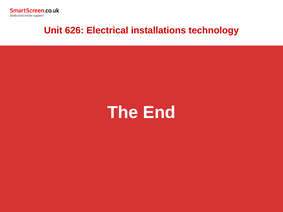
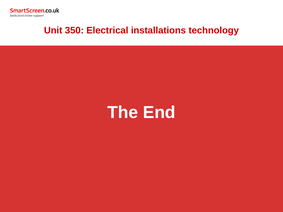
626: 626 -> 350 (74, 30)
